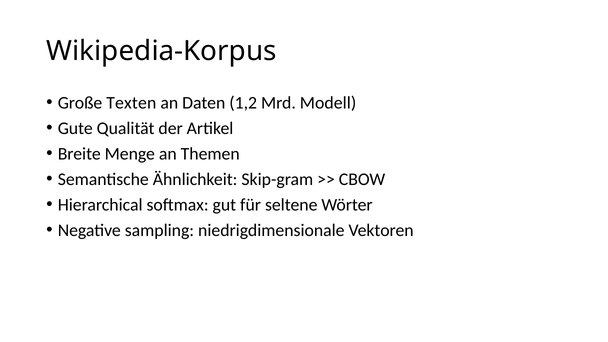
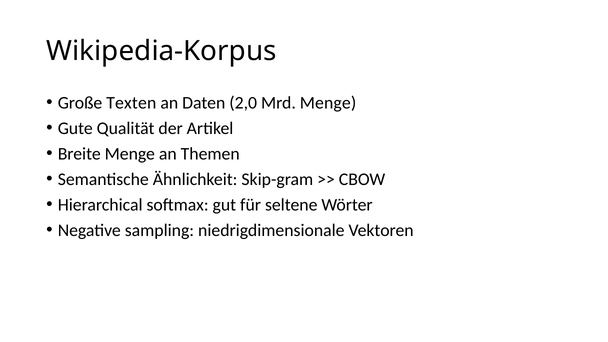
1,2: 1,2 -> 2,0 (243, 103)
Mrd Modell: Modell -> Menge (328, 103)
